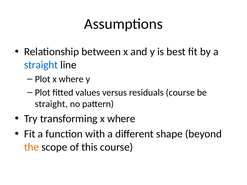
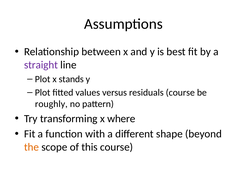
straight colour: blue -> purple (41, 65)
Plot x where: where -> stands (71, 79)
straight: straight -> roughly (51, 104)
